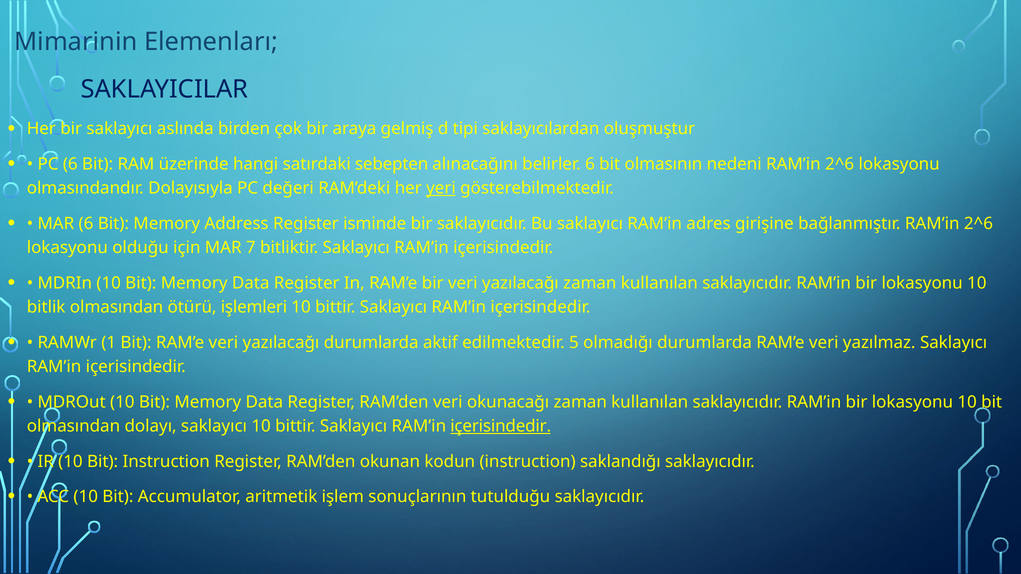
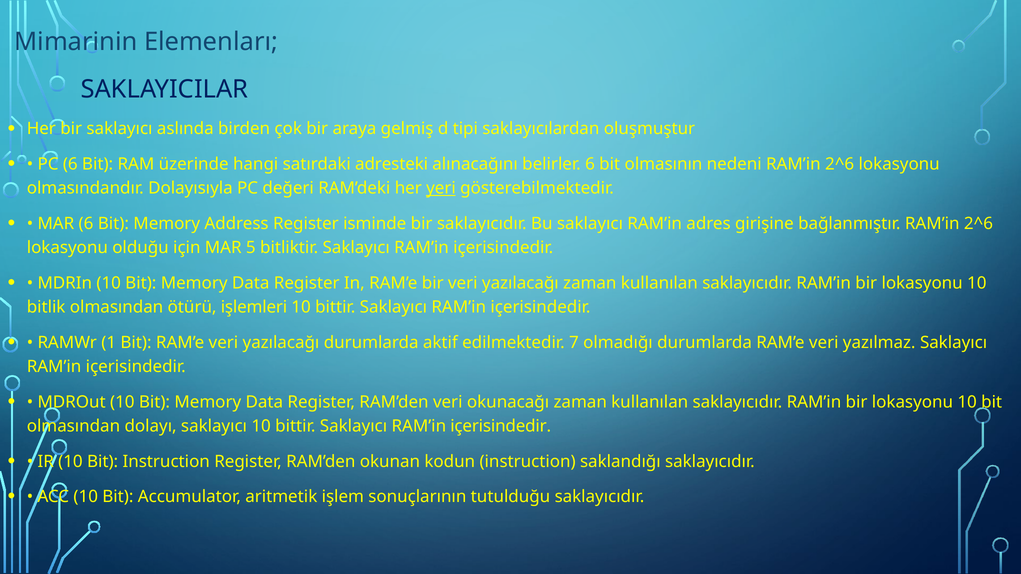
sebepten: sebepten -> adresteki (392, 164)
7: 7 -> 5 (251, 248)
5: 5 -> 7 (574, 343)
içerisindedir underline: present -> none (501, 427)
